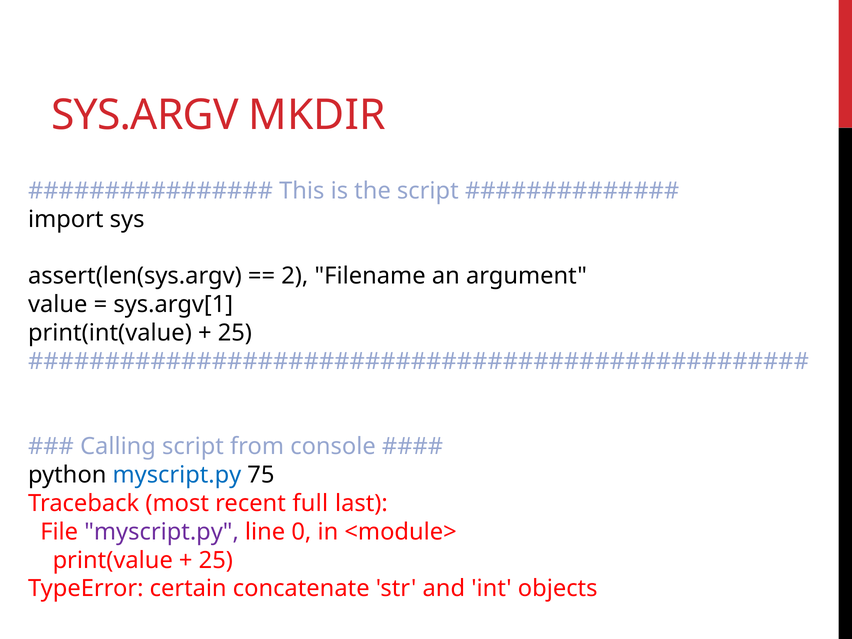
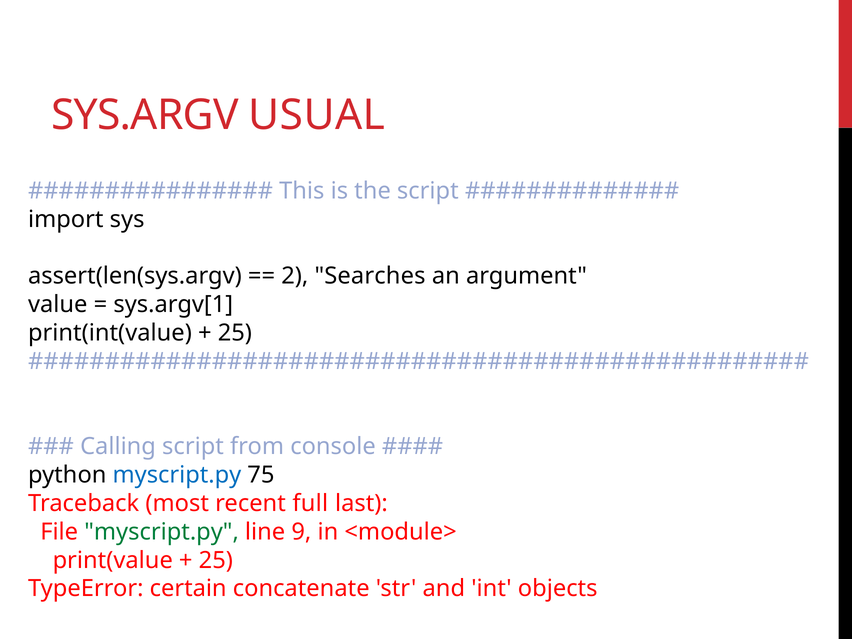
MKDIR: MKDIR -> USUAL (317, 115)
Filename: Filename -> Searches (370, 276)
myscript.py colour: purple -> green (162, 532)
0: 0 -> 9 (301, 532)
